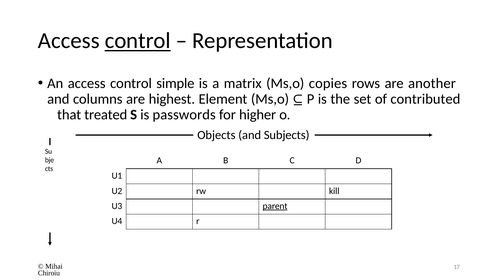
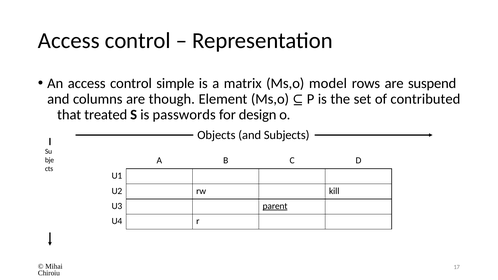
control underline: present -> none (138, 41)
copies: copies -> model (328, 83)
another: another -> suspend (432, 83)
highest: highest -> though (172, 99)
higher: higher -> design (258, 115)
